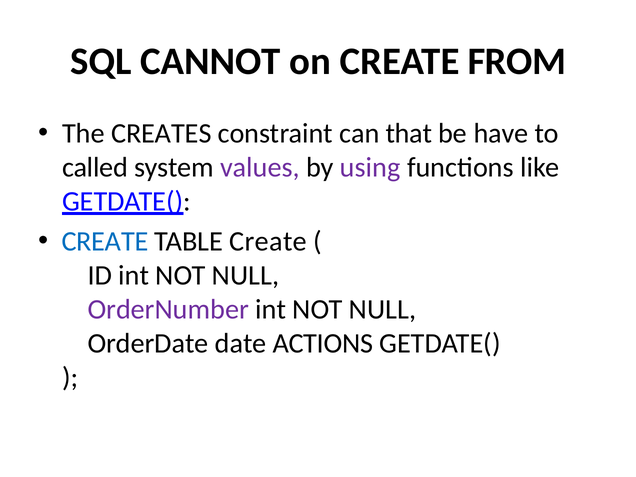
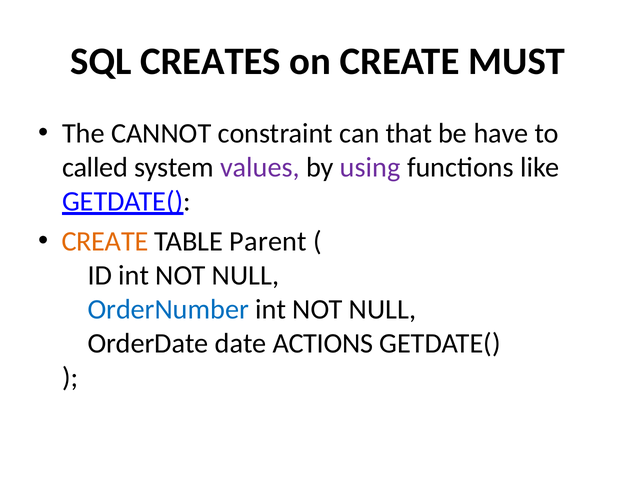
CANNOT: CANNOT -> CREATES (211, 62)
FROM: FROM -> MUST (517, 62)
CREATES: CREATES -> CANNOT (161, 133)
CREATE colour: blue -> orange (105, 241)
TABLE Create: Create -> Parent (268, 241)
OrderNumber colour: purple -> blue (168, 309)
